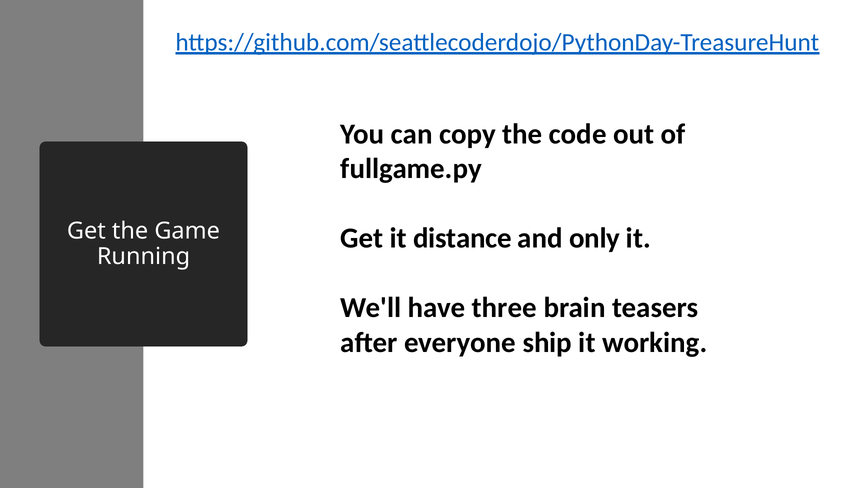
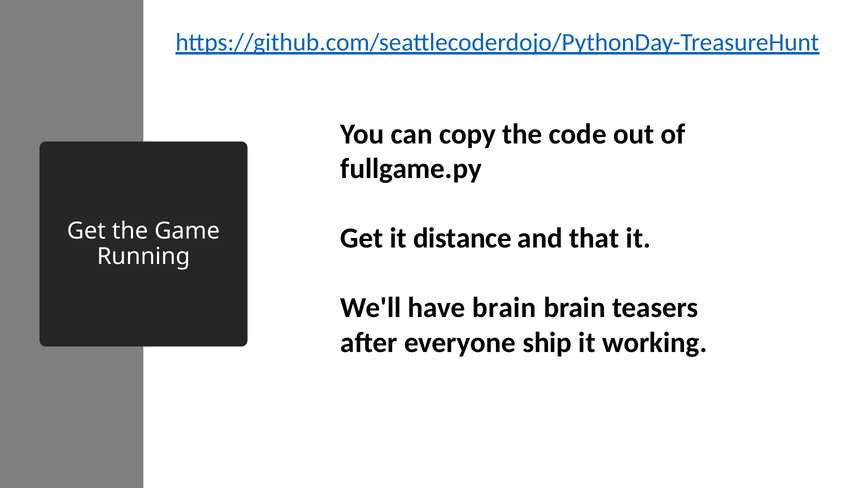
only: only -> that (594, 238)
have three: three -> brain (504, 308)
